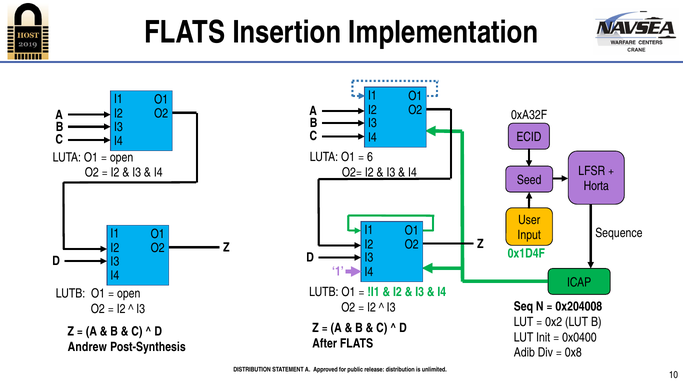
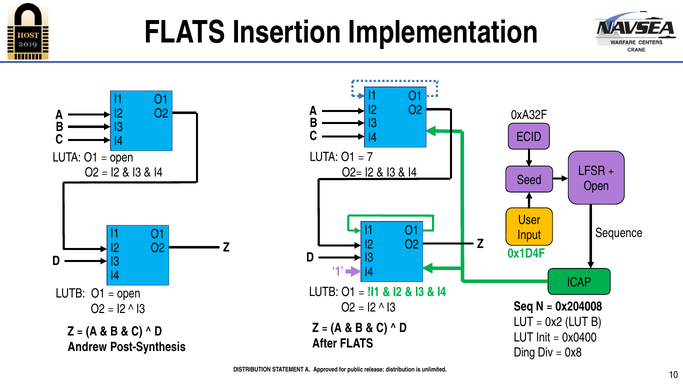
6: 6 -> 7 (370, 157)
Horta: Horta -> Open (596, 186)
Adib: Adib -> Ding (524, 353)
